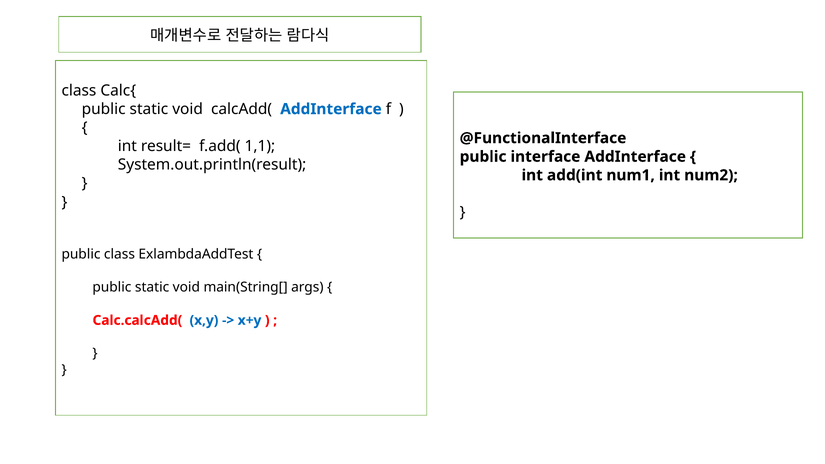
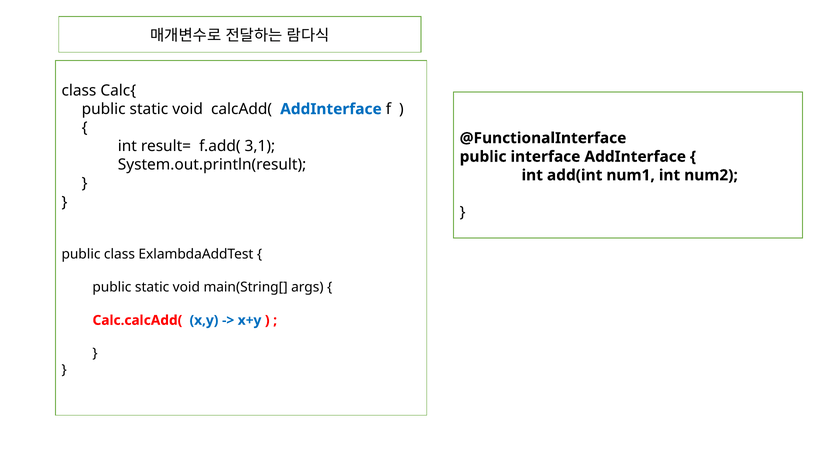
1,1: 1,1 -> 3,1 (260, 146)
